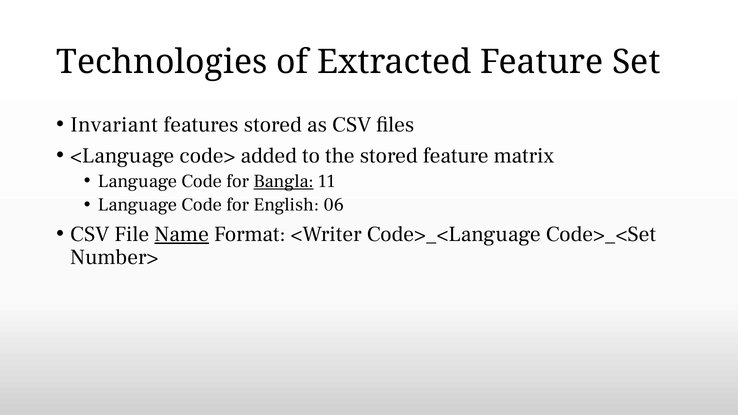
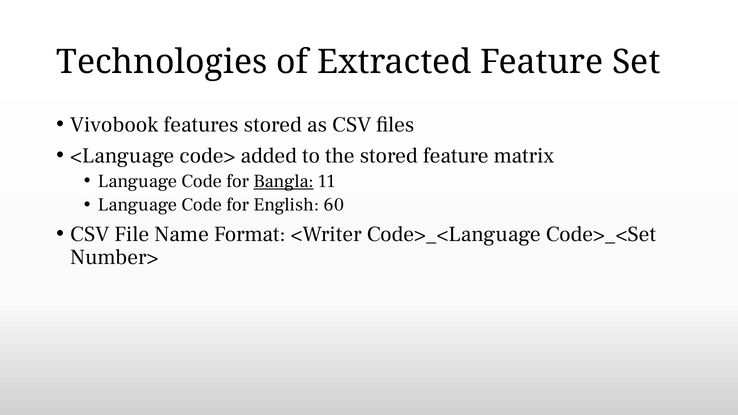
Invariant: Invariant -> Vivobook (114, 125)
06: 06 -> 60 (334, 205)
Name underline: present -> none (182, 234)
